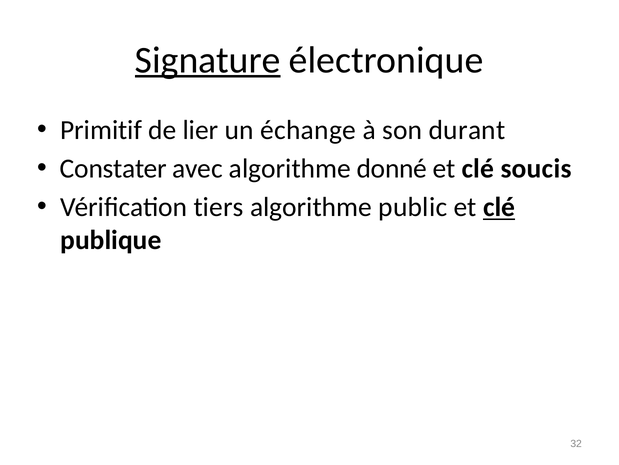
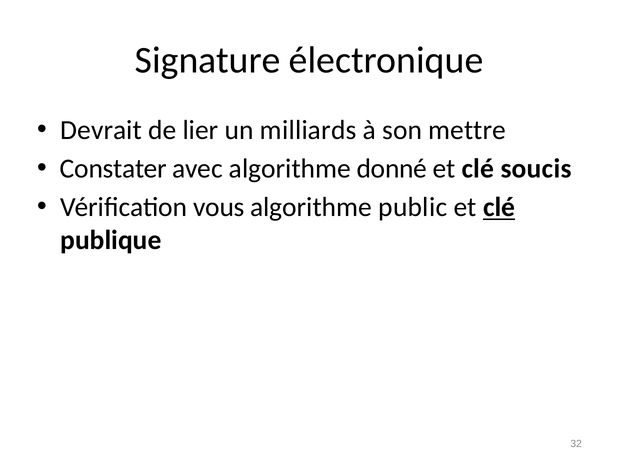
Signature underline: present -> none (208, 60)
Primitif: Primitif -> Devrait (101, 130)
échange: échange -> milliards (308, 130)
durant: durant -> mettre (467, 130)
tiers: tiers -> vous (219, 207)
